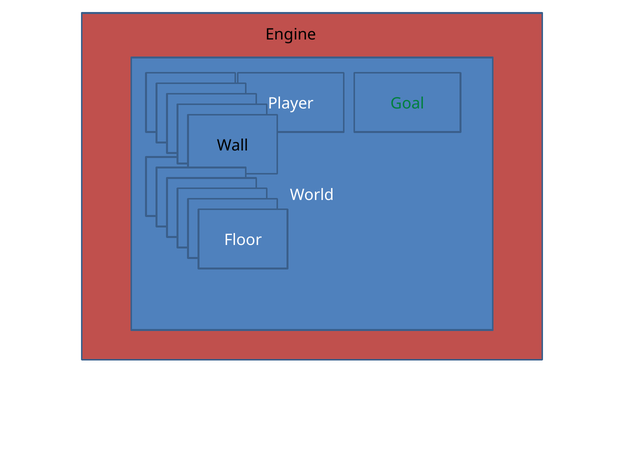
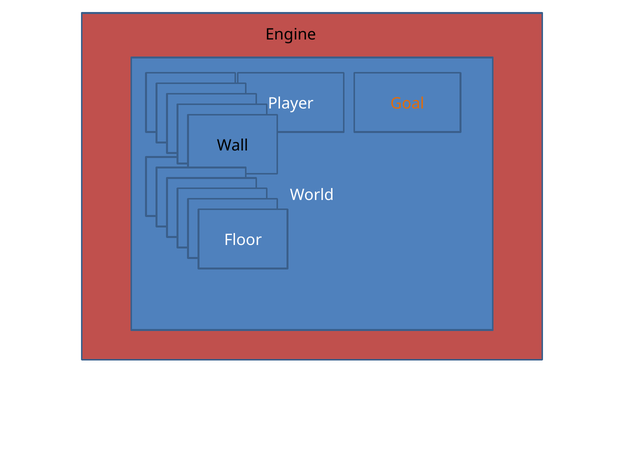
Goal colour: green -> orange (407, 103)
